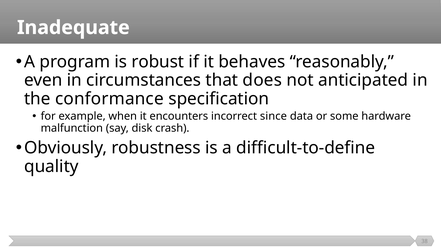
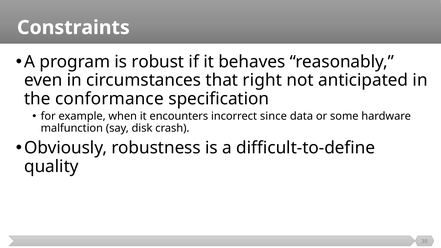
Inadequate: Inadequate -> Constraints (73, 28)
does: does -> right (262, 80)
